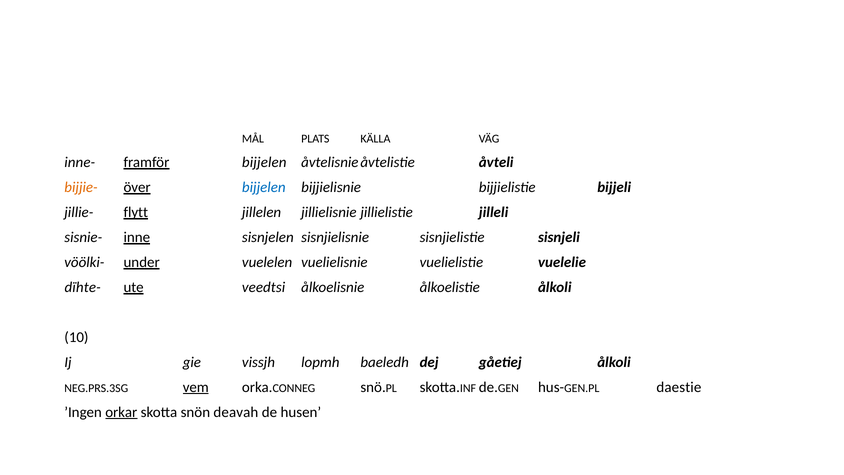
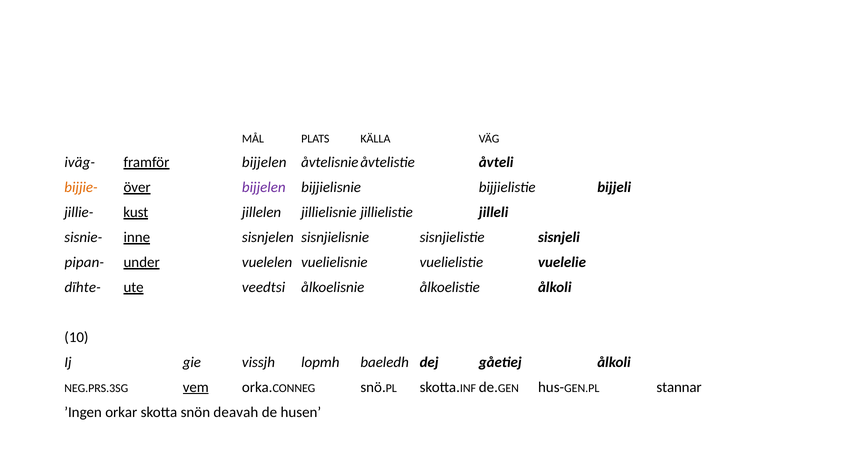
inne-: inne- -> iväg- (80, 162)
bijjelen colour: blue -> purple (264, 187)
flytt: flytt -> kust (136, 212)
vöölki-: vöölki- -> pipan- (84, 262)
daestie: daestie -> stannar (679, 387)
orkar underline: present -> none (121, 412)
